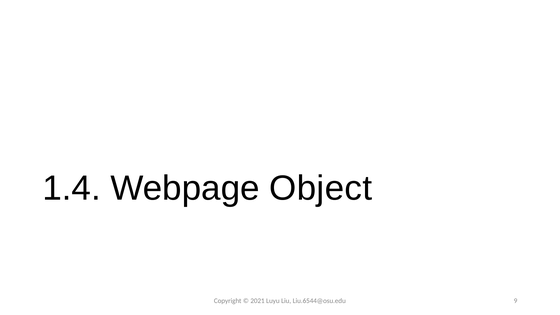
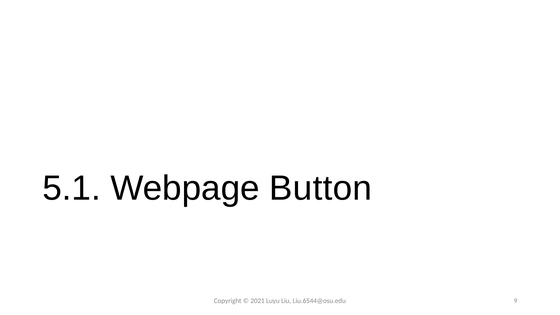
1.4: 1.4 -> 5.1 (72, 188)
Object: Object -> Button (321, 188)
